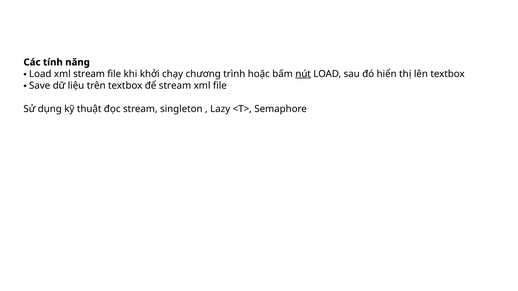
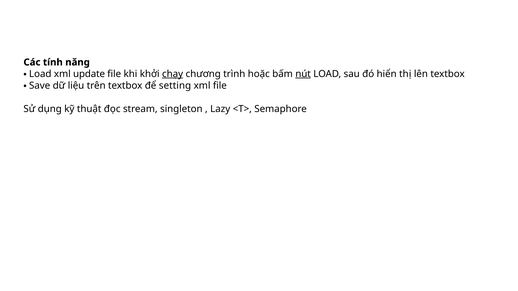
xml stream: stream -> update (89, 74)
chạy underline: none -> present (173, 74)
để stream: stream -> setting (175, 86)
